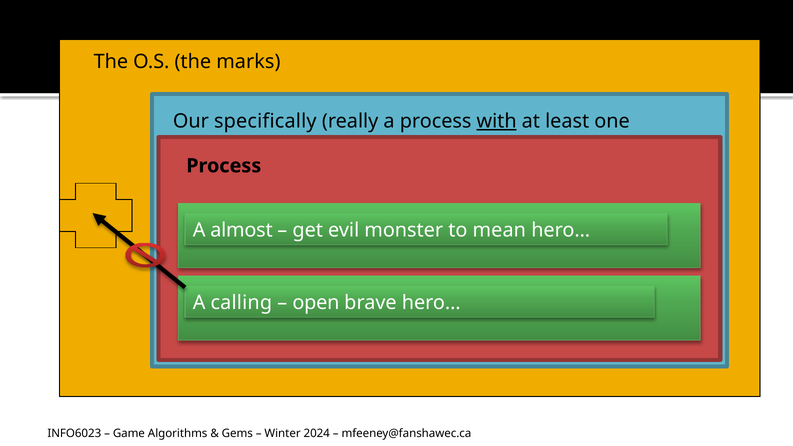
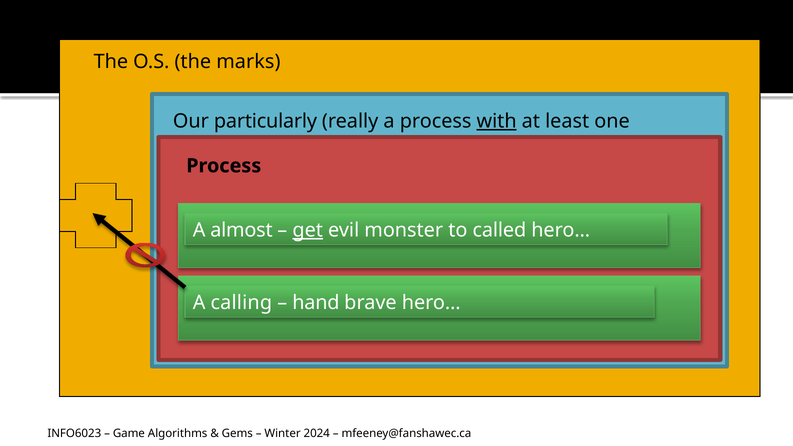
specifically: specifically -> particularly (265, 121)
get underline: none -> present (308, 230)
mean: mean -> called (499, 230)
open: open -> hand (316, 303)
